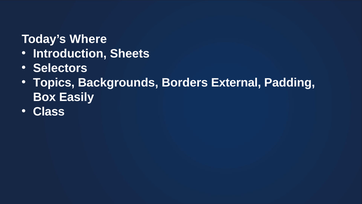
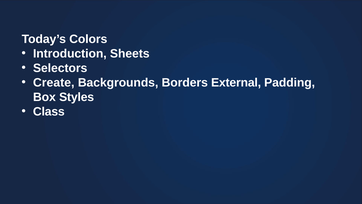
Where: Where -> Colors (88, 39)
Topics: Topics -> Create (54, 82)
Easily: Easily -> Styles (77, 97)
